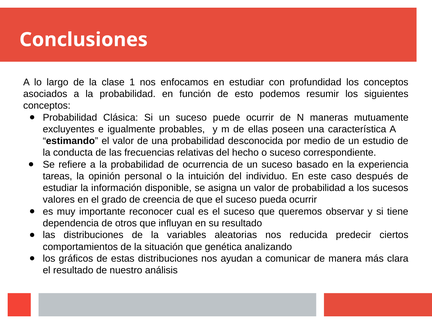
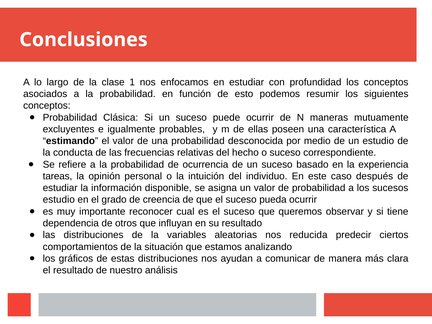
valores: valores -> estudio (59, 200)
genética: genética -> estamos (223, 247)
